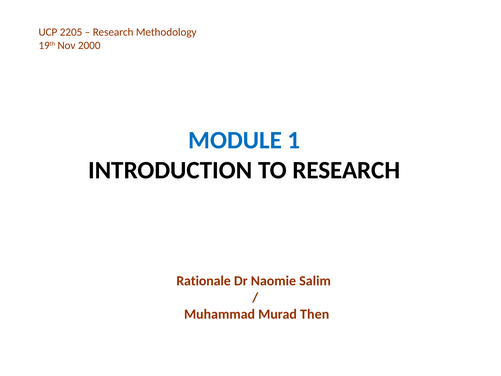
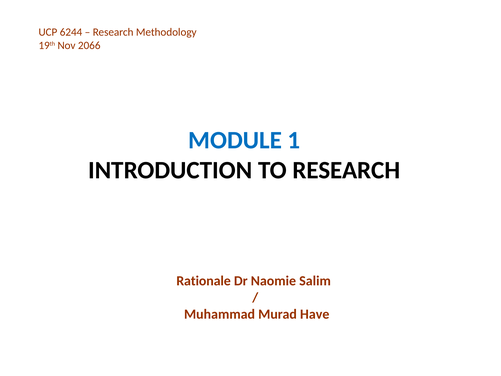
2205: 2205 -> 6244 (71, 32)
2000: 2000 -> 2066 (89, 45)
Then: Then -> Have (315, 314)
